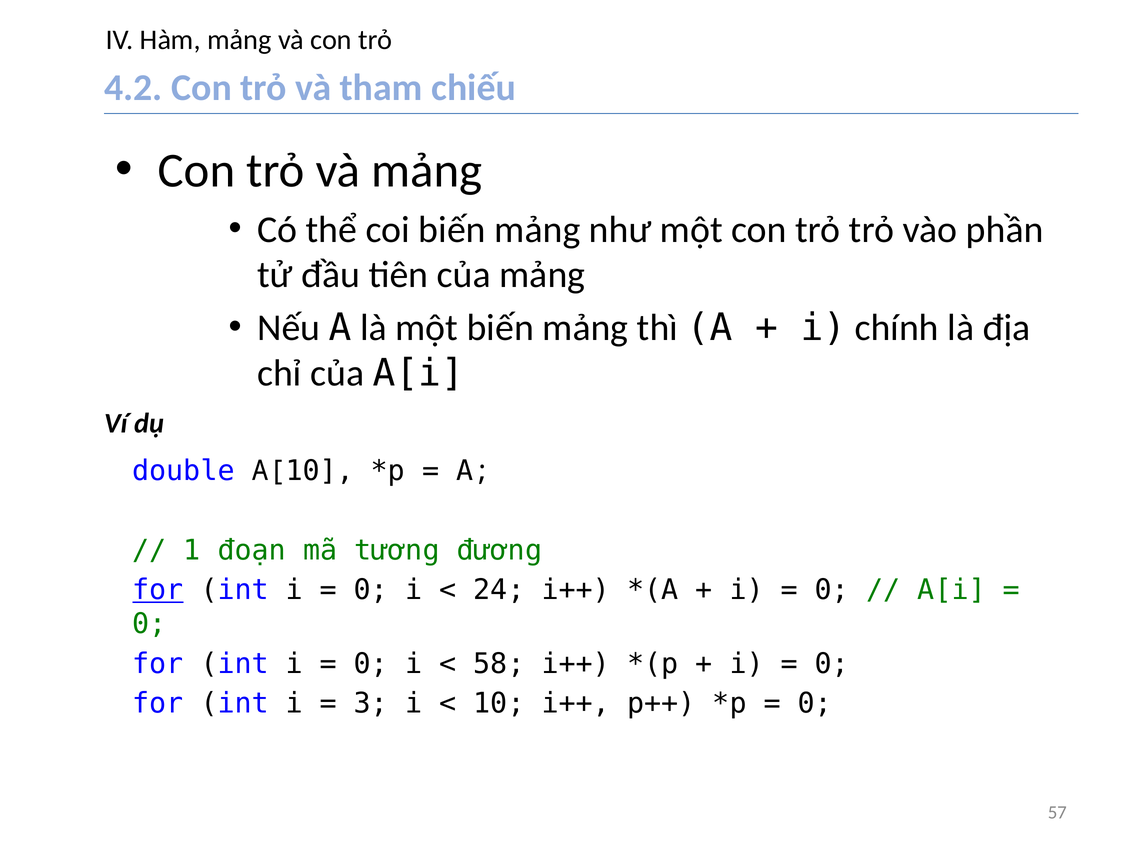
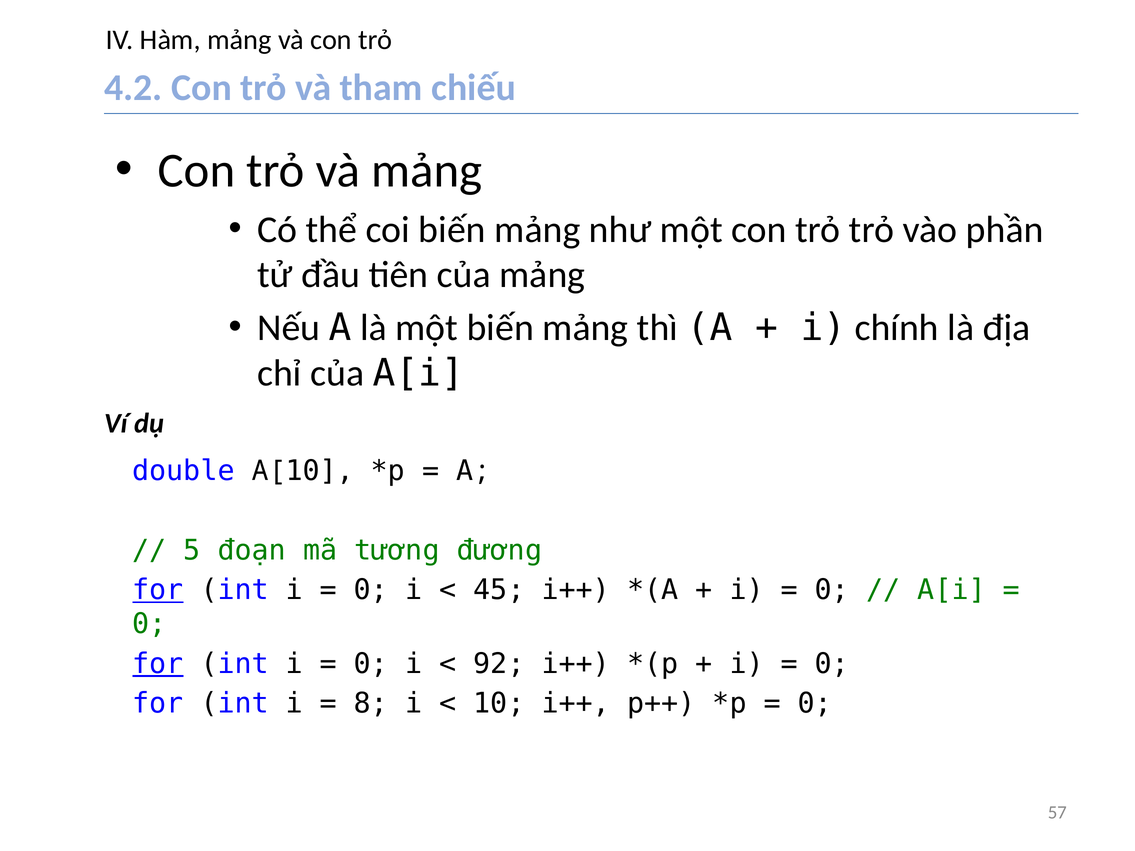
1: 1 -> 5 (192, 551)
24: 24 -> 45 (499, 590)
for underline: none -> present (158, 664)
58: 58 -> 92 (499, 664)
3: 3 -> 8 (371, 704)
